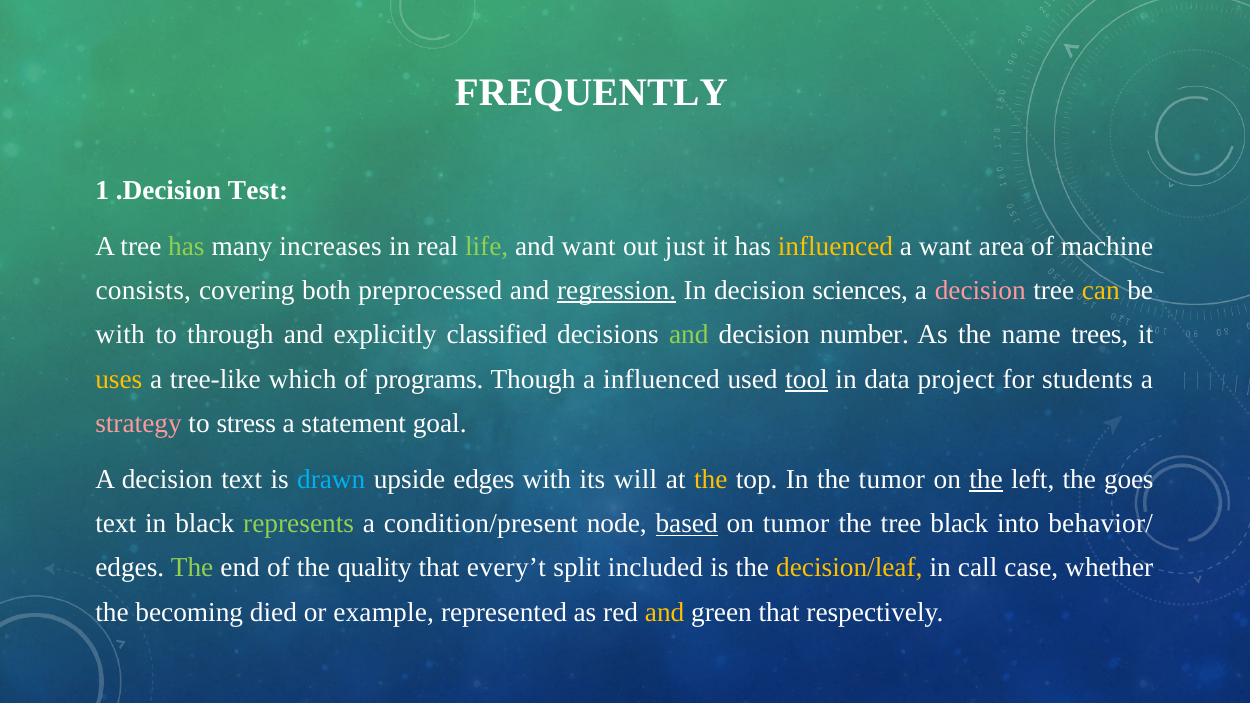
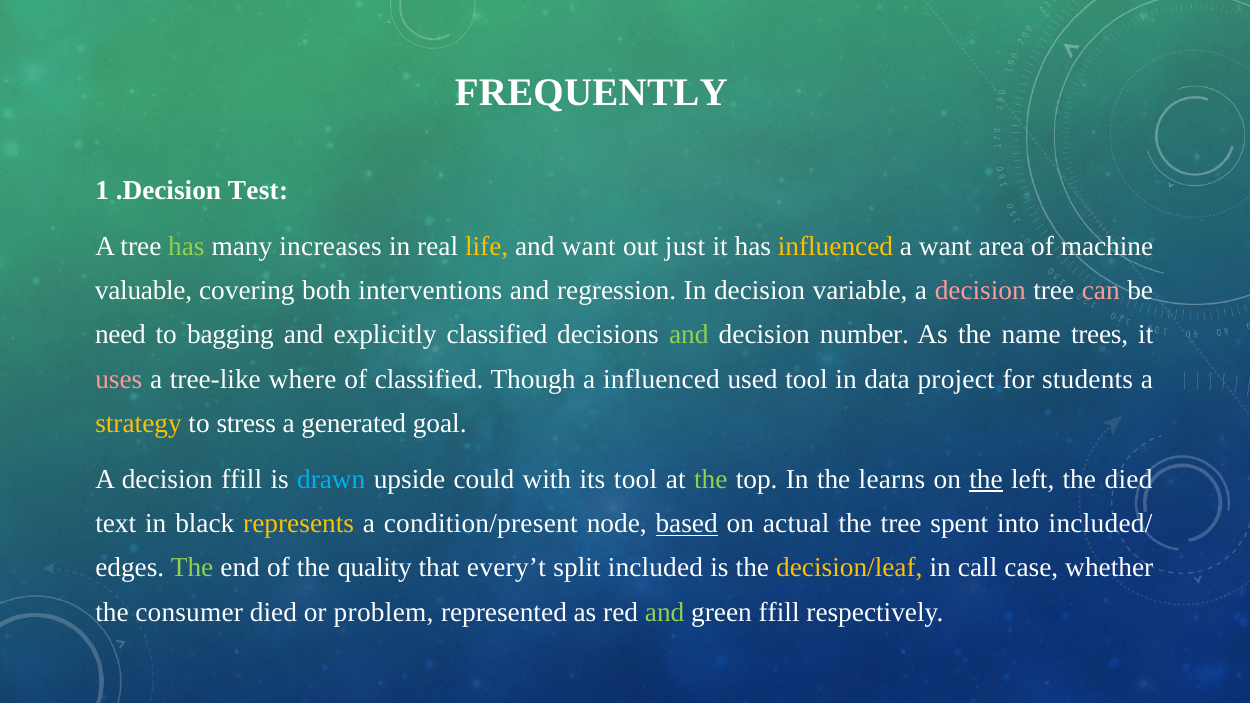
life colour: light green -> yellow (487, 246)
consists: consists -> valuable (144, 291)
preprocessed: preprocessed -> interventions (430, 291)
regression underline: present -> none (617, 291)
sciences: sciences -> variable (860, 291)
can colour: yellow -> pink (1101, 291)
with: with -> need (120, 335)
through: through -> bagging (230, 335)
uses colour: yellow -> pink (119, 379)
which: which -> where (303, 379)
of programs: programs -> classified (429, 379)
tool underline: present -> none (807, 379)
strategy colour: pink -> yellow (139, 423)
statement: statement -> generated (354, 423)
decision text: text -> ffill (242, 479)
upside edges: edges -> could (484, 479)
its will: will -> tool (636, 479)
the colour: yellow -> light green (711, 479)
the tumor: tumor -> learns (892, 479)
the goes: goes -> died (1129, 479)
represents colour: light green -> yellow (299, 524)
on tumor: tumor -> actual (796, 524)
tree black: black -> spent (959, 524)
behavior/: behavior/ -> included/ (1101, 524)
becoming: becoming -> consumer (189, 612)
example: example -> problem (384, 612)
and colour: yellow -> light green (665, 612)
green that: that -> ffill (779, 612)
